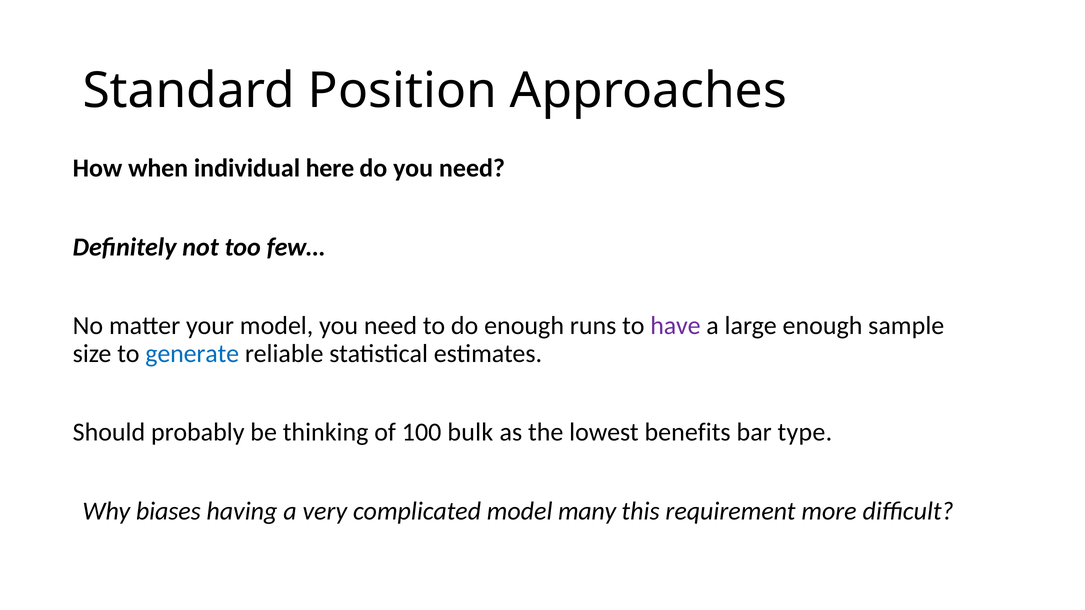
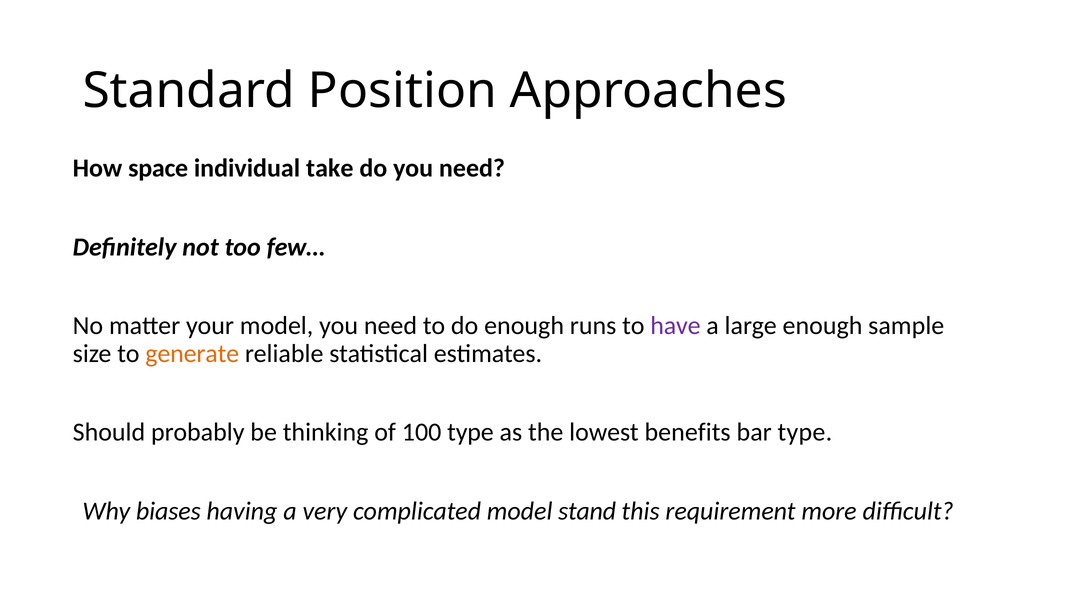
when: when -> space (158, 168)
here: here -> take (330, 168)
generate colour: blue -> orange (192, 354)
100 bulk: bulk -> type (471, 433)
many: many -> stand (587, 511)
